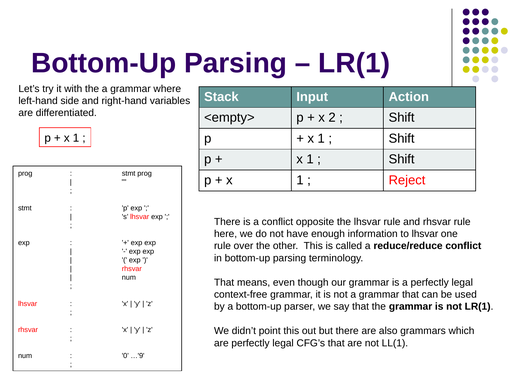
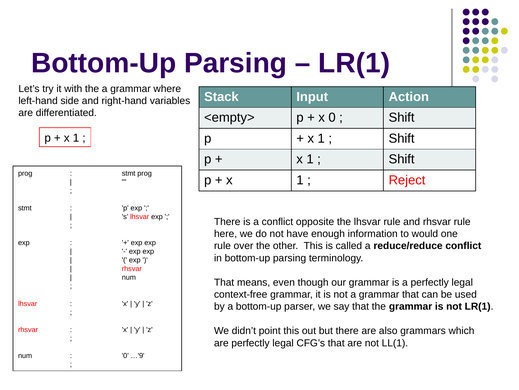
x 2: 2 -> 0 (332, 117)
to lhsvar: lhsvar -> would (425, 233)
